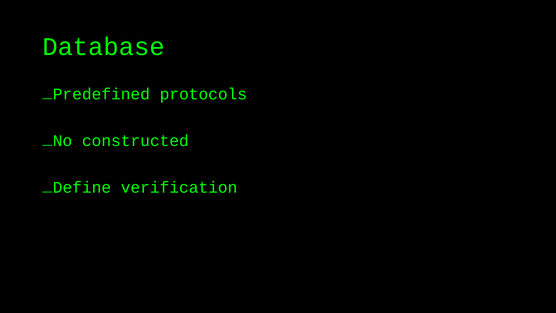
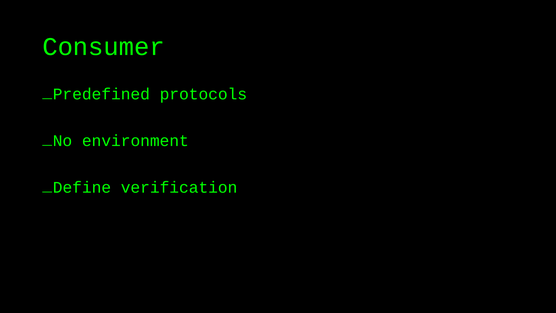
Database: Database -> Consumer (104, 47)
constructed: constructed -> environment (135, 141)
